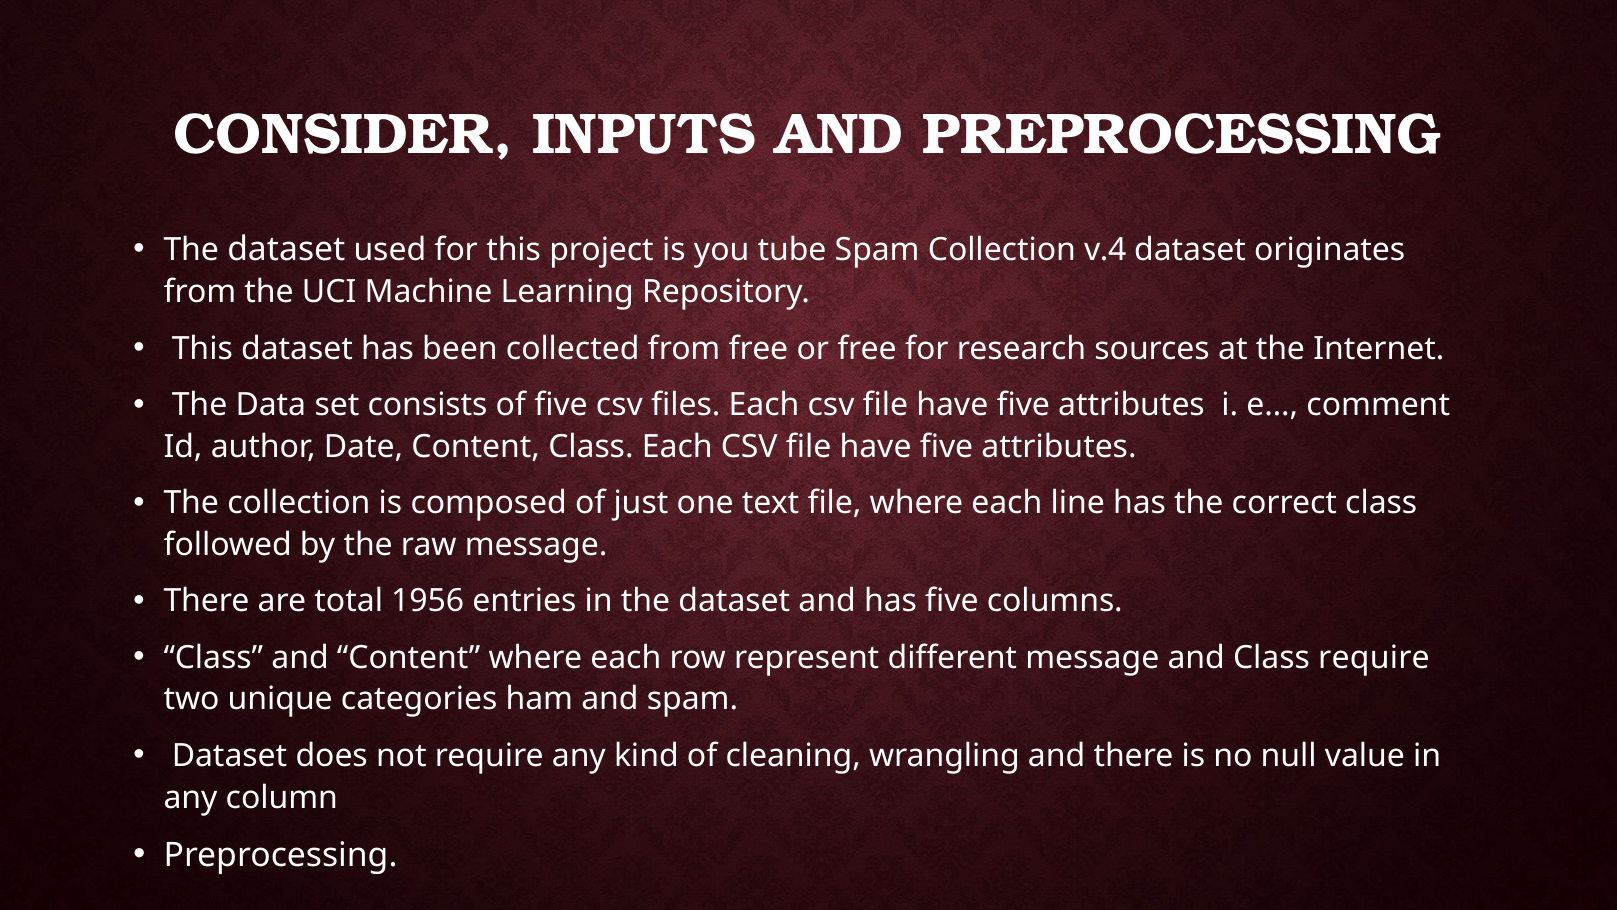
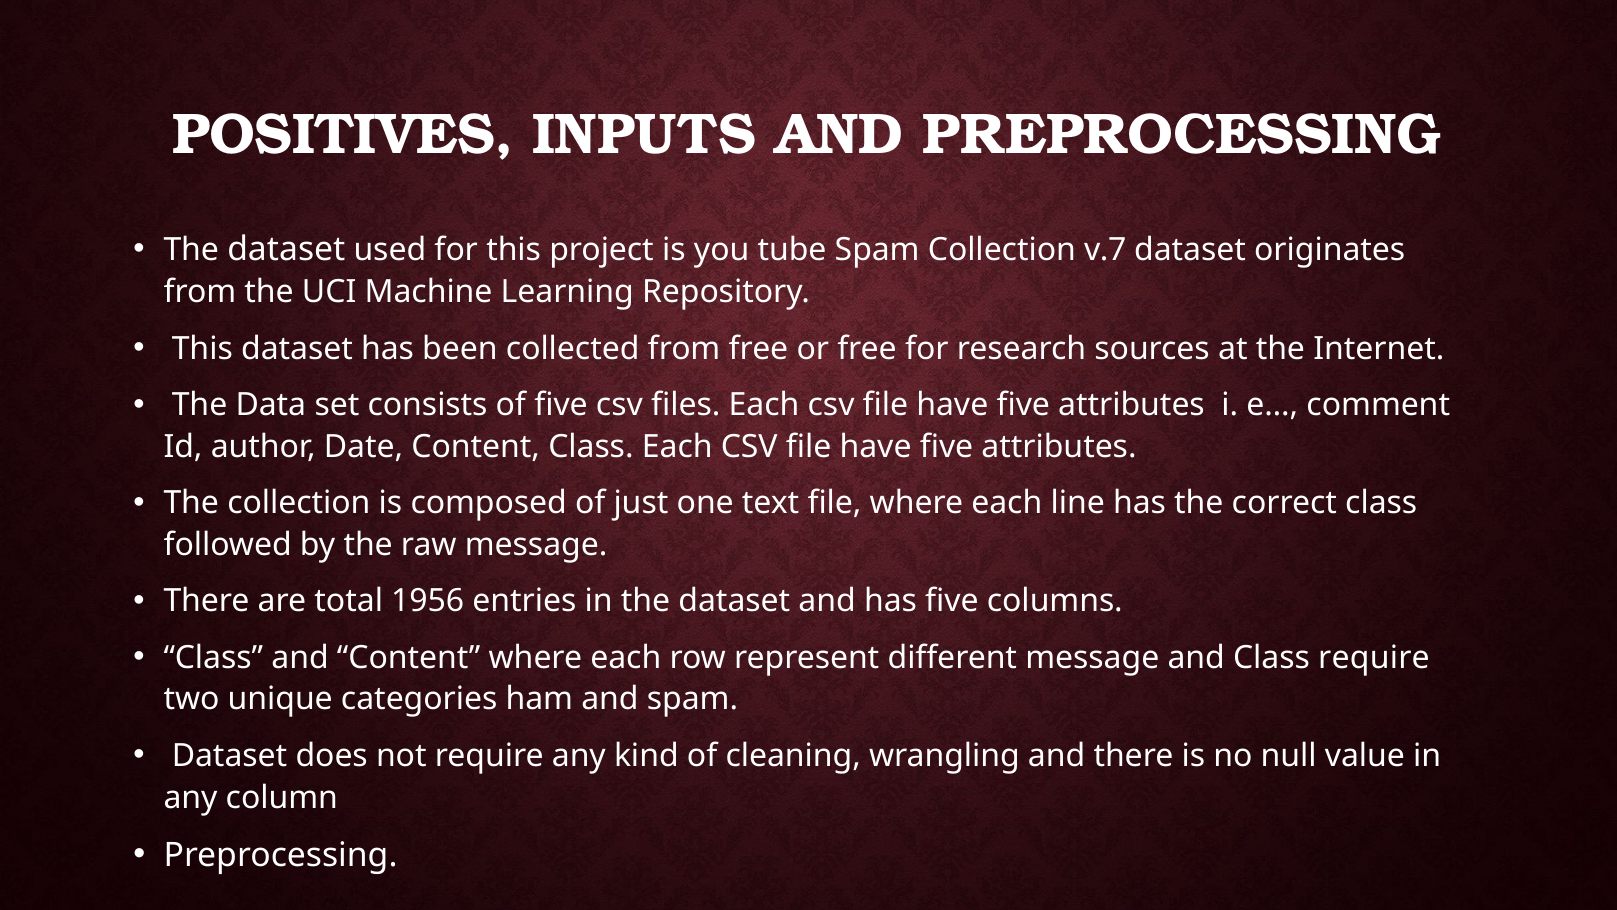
CONSIDER: CONSIDER -> POSITIVES (343, 134)
v.4: v.4 -> v.7 (1105, 250)
